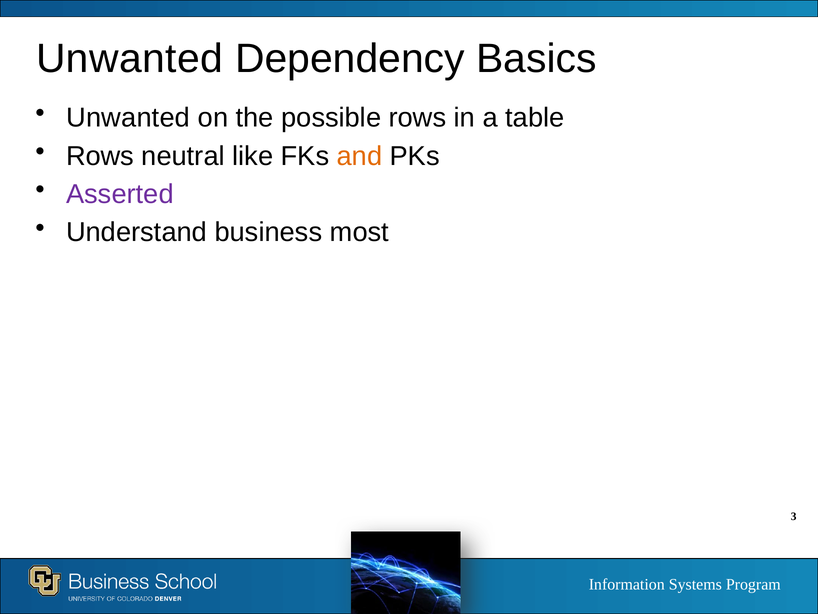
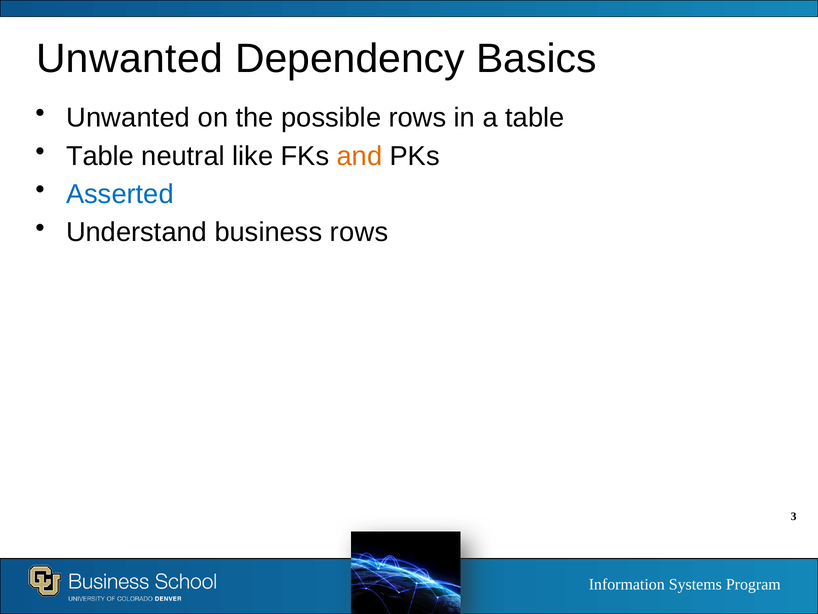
Rows: Rows -> Table (100, 156)
Asserted colour: purple -> blue (120, 194)
business most: most -> rows (359, 232)
